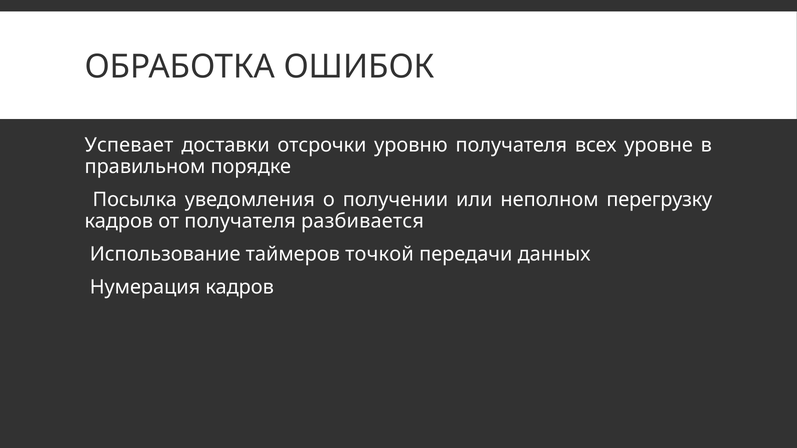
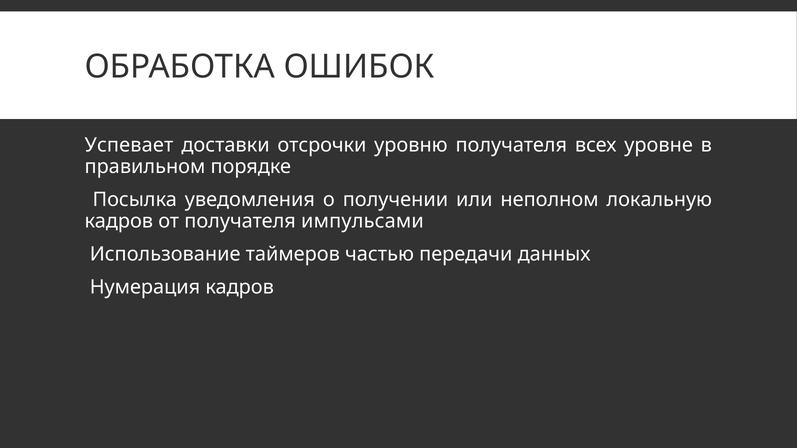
перегрузку: перегрузку -> локальную (659, 200)
разбивается: разбивается -> импульсами (362, 221)
точкой: точкой -> частью (380, 254)
